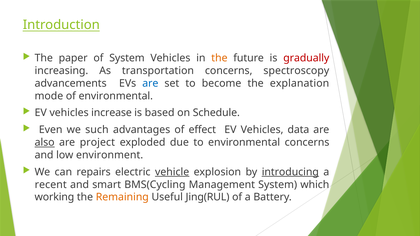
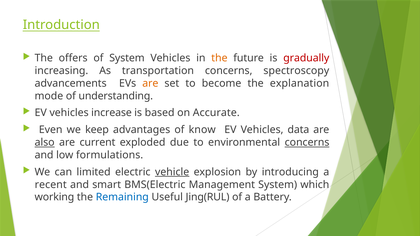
paper: paper -> offers (73, 58)
are colour: blue -> orange (150, 83)
of environmental: environmental -> understanding (116, 96)
Schedule: Schedule -> Accurate (216, 113)
such: such -> keep (97, 130)
effect: effect -> know (202, 130)
project: project -> current (97, 143)
concerns underline: none -> present (307, 143)
environment: environment -> formulations (110, 155)
repairs: repairs -> limited (94, 172)
introducing underline: present -> none (290, 172)
BMS(Cycling: BMS(Cycling -> BMS(Electric (155, 185)
Remaining colour: orange -> blue (122, 197)
